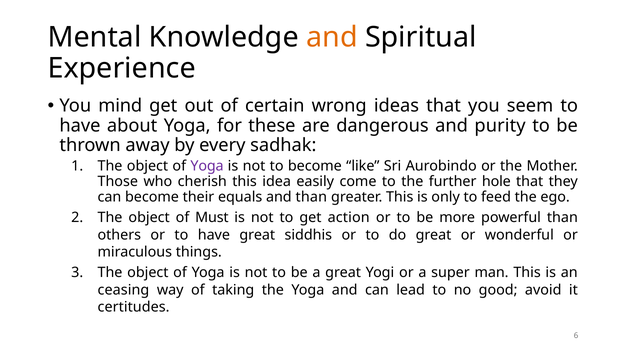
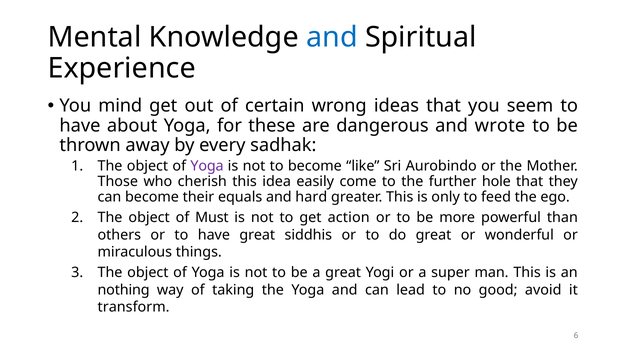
and colour: orange -> blue (332, 37)
purity: purity -> wrote (500, 126)
and than: than -> hard (311, 197)
ceasing: ceasing -> nothing (124, 290)
certitudes: certitudes -> transform (134, 307)
